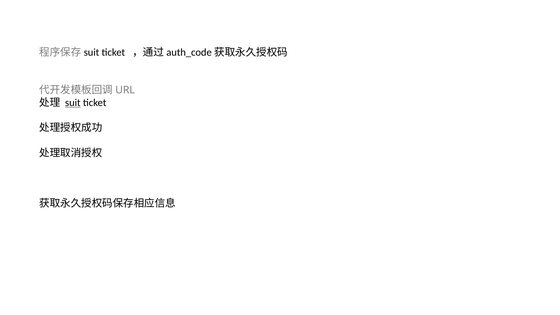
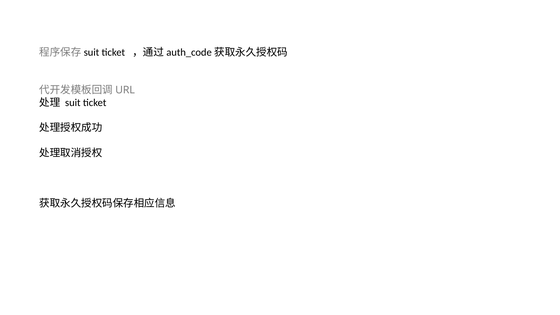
suit underline: present -> none (73, 103)
